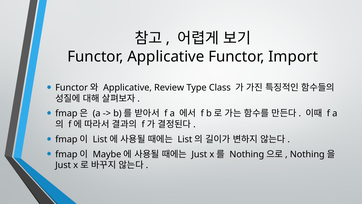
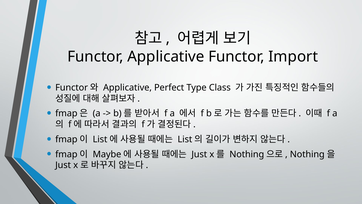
Review: Review -> Perfect (169, 88)
